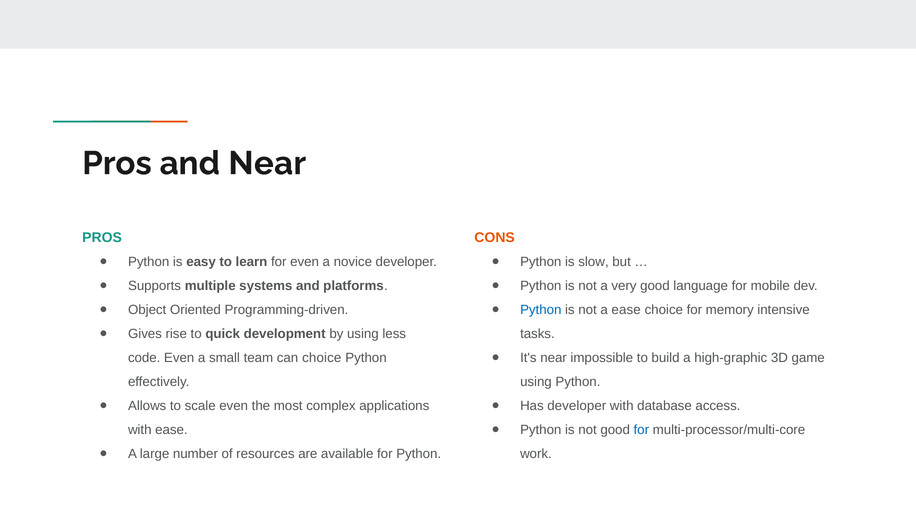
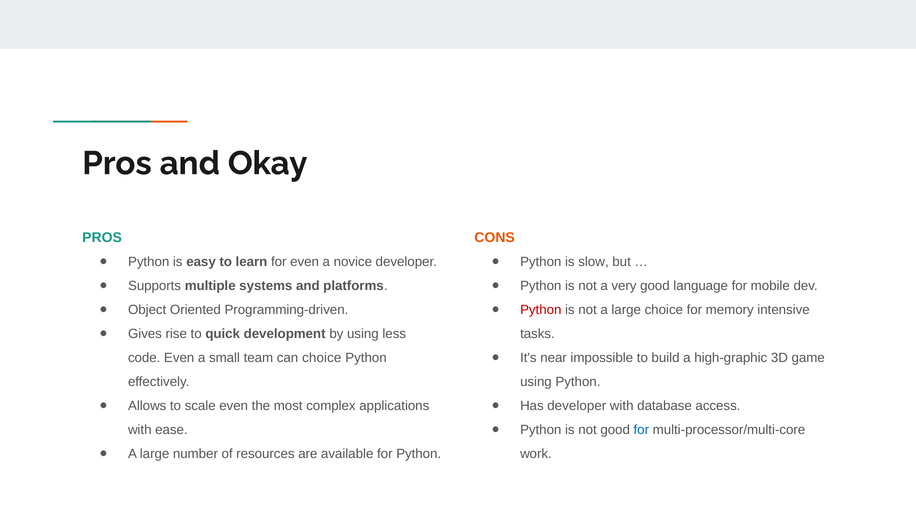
and Near: Near -> Okay (268, 163)
Python colour: blue -> red (541, 310)
not a ease: ease -> large (626, 310)
